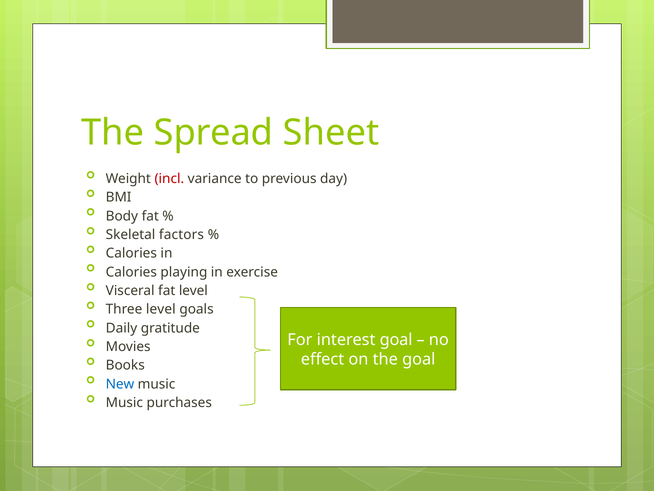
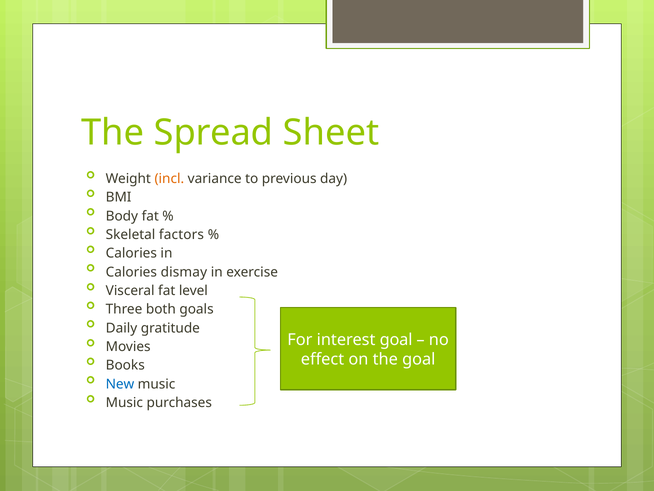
incl colour: red -> orange (169, 179)
playing: playing -> dismay (184, 272)
Three level: level -> both (161, 309)
